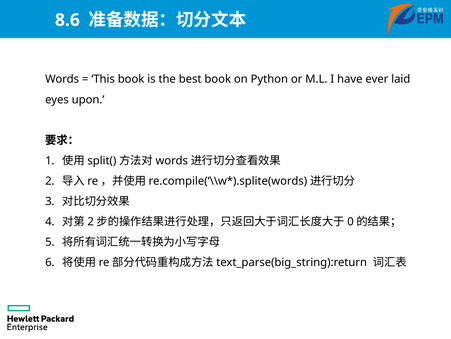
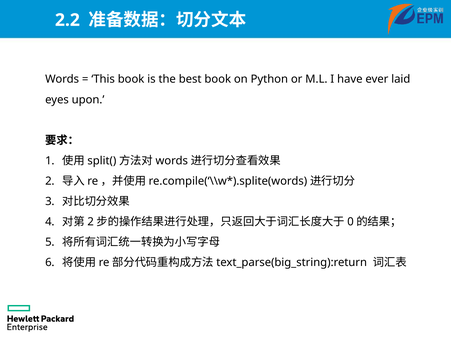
8.6: 8.6 -> 2.2 (67, 20)
